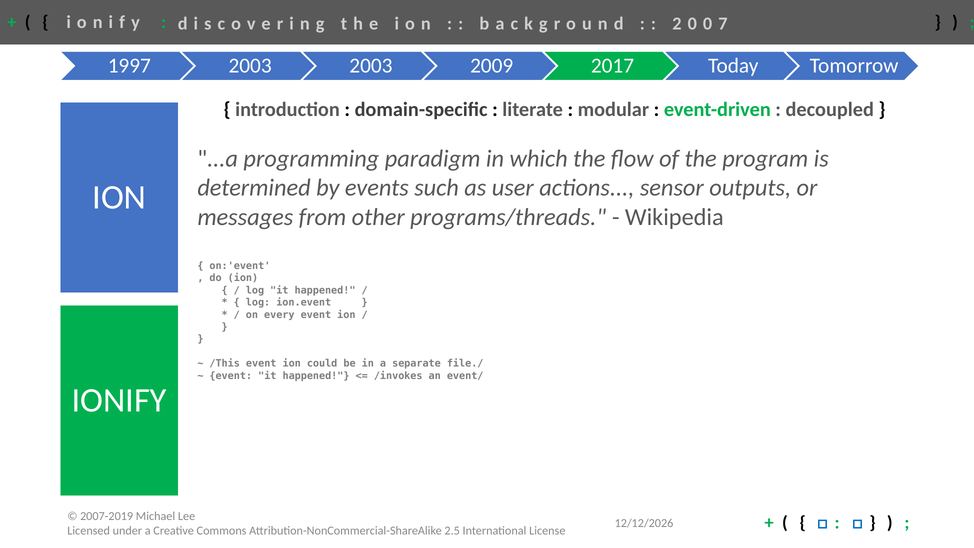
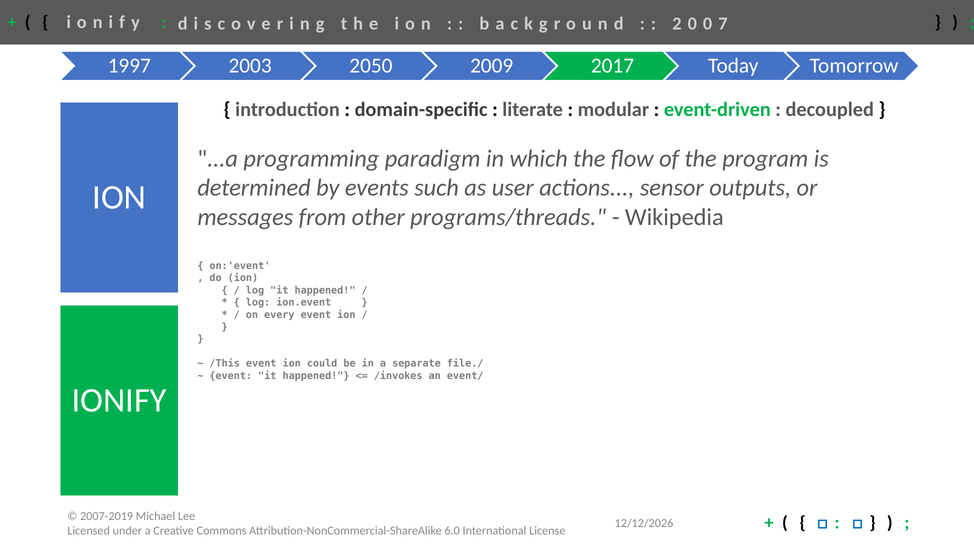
2003: 2003 -> 2050 (371, 66)
2.5: 2.5 -> 6.0 (452, 531)
